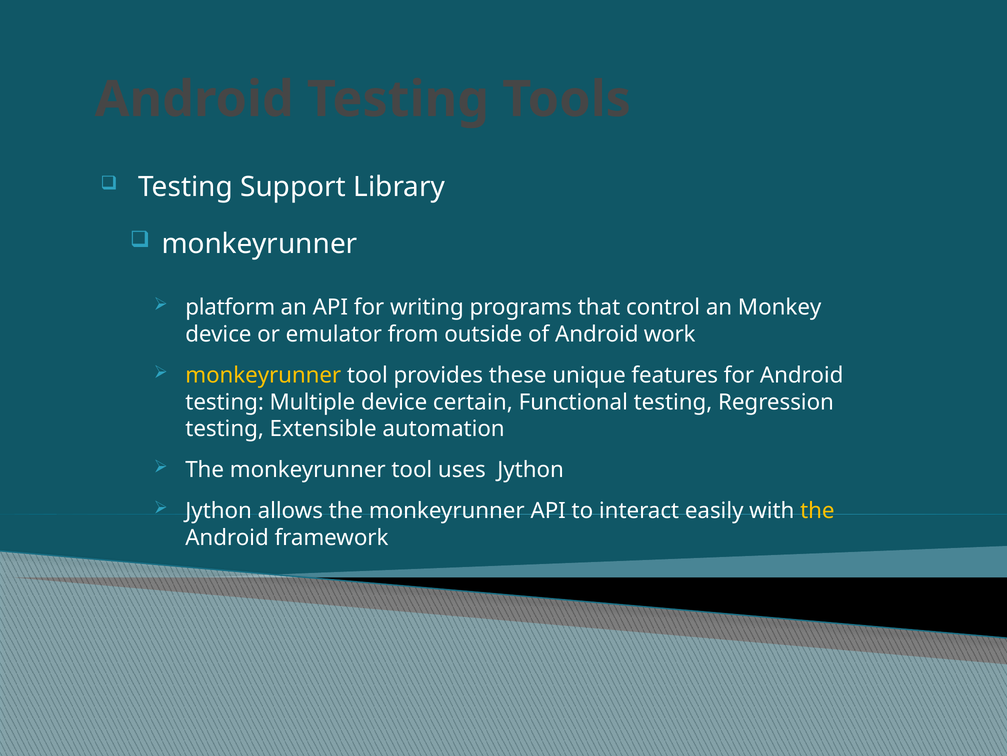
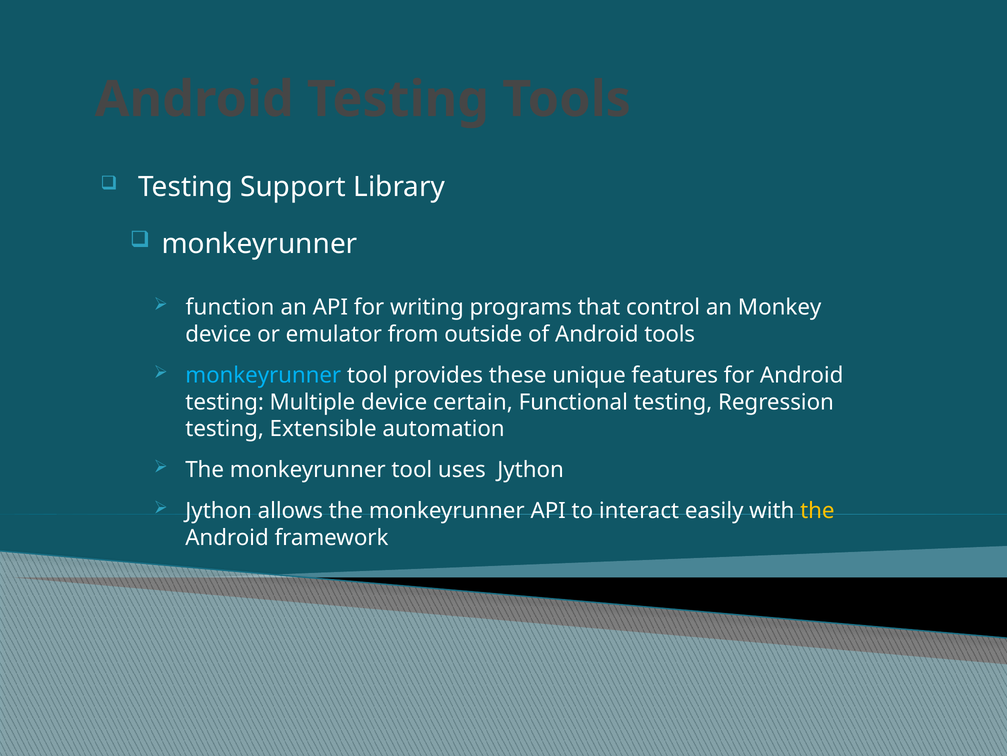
platform: platform -> function (230, 307)
Android work: work -> tools (670, 334)
monkeyrunner colour: yellow -> light blue (263, 375)
